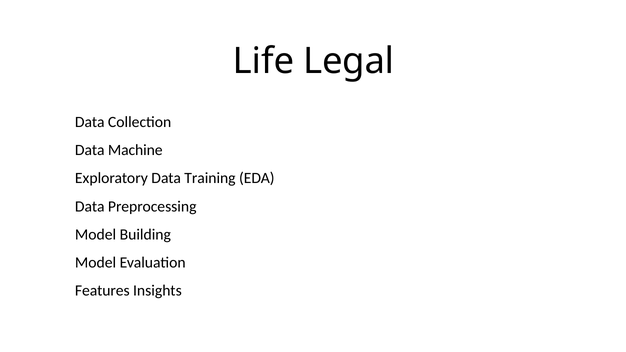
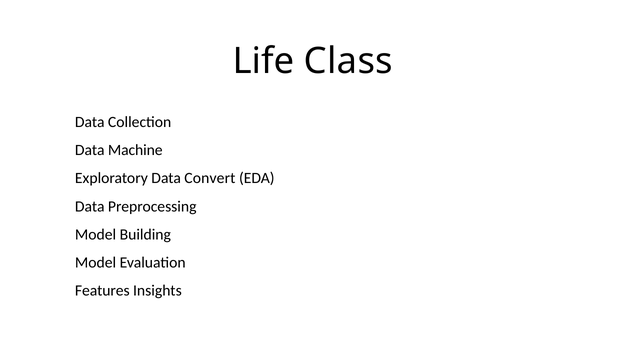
Legal: Legal -> Class (348, 61)
Training: Training -> Convert (210, 178)
